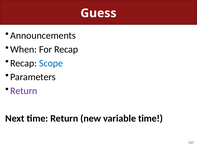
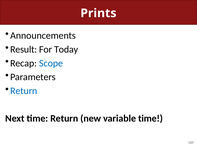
Guess: Guess -> Prints (98, 13)
When: When -> Result (24, 49)
For Recap: Recap -> Today (66, 49)
Return colour: purple -> blue (24, 91)
